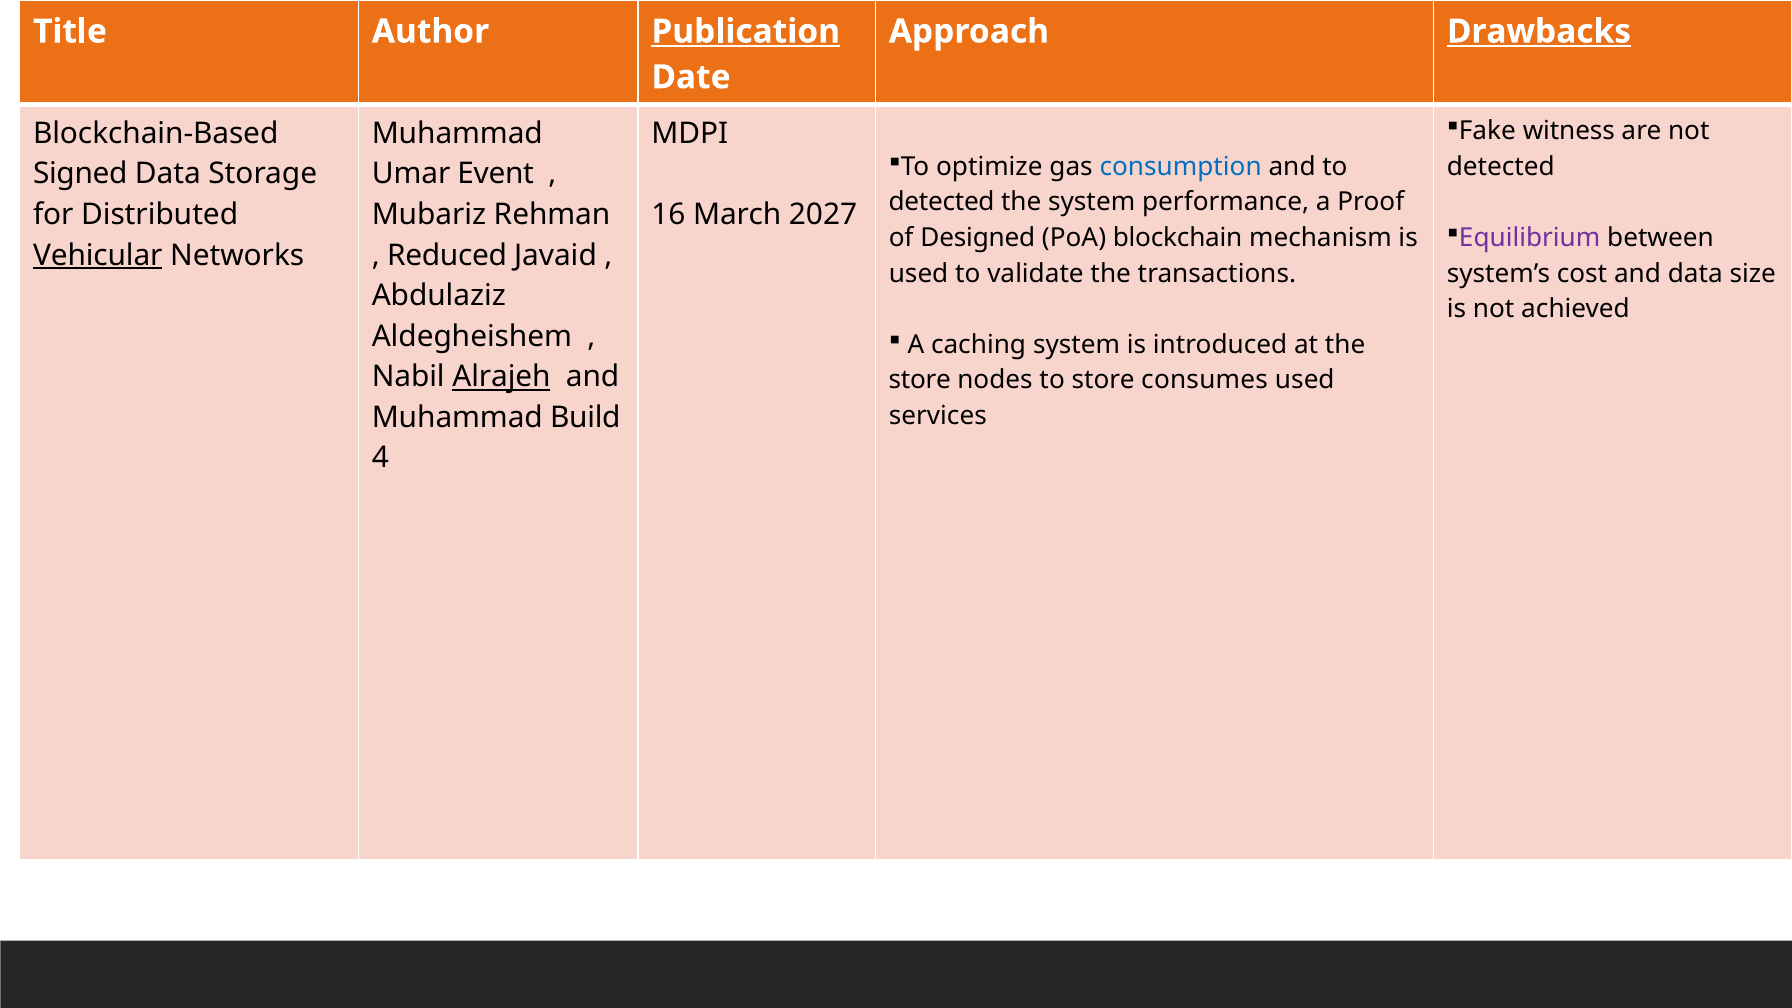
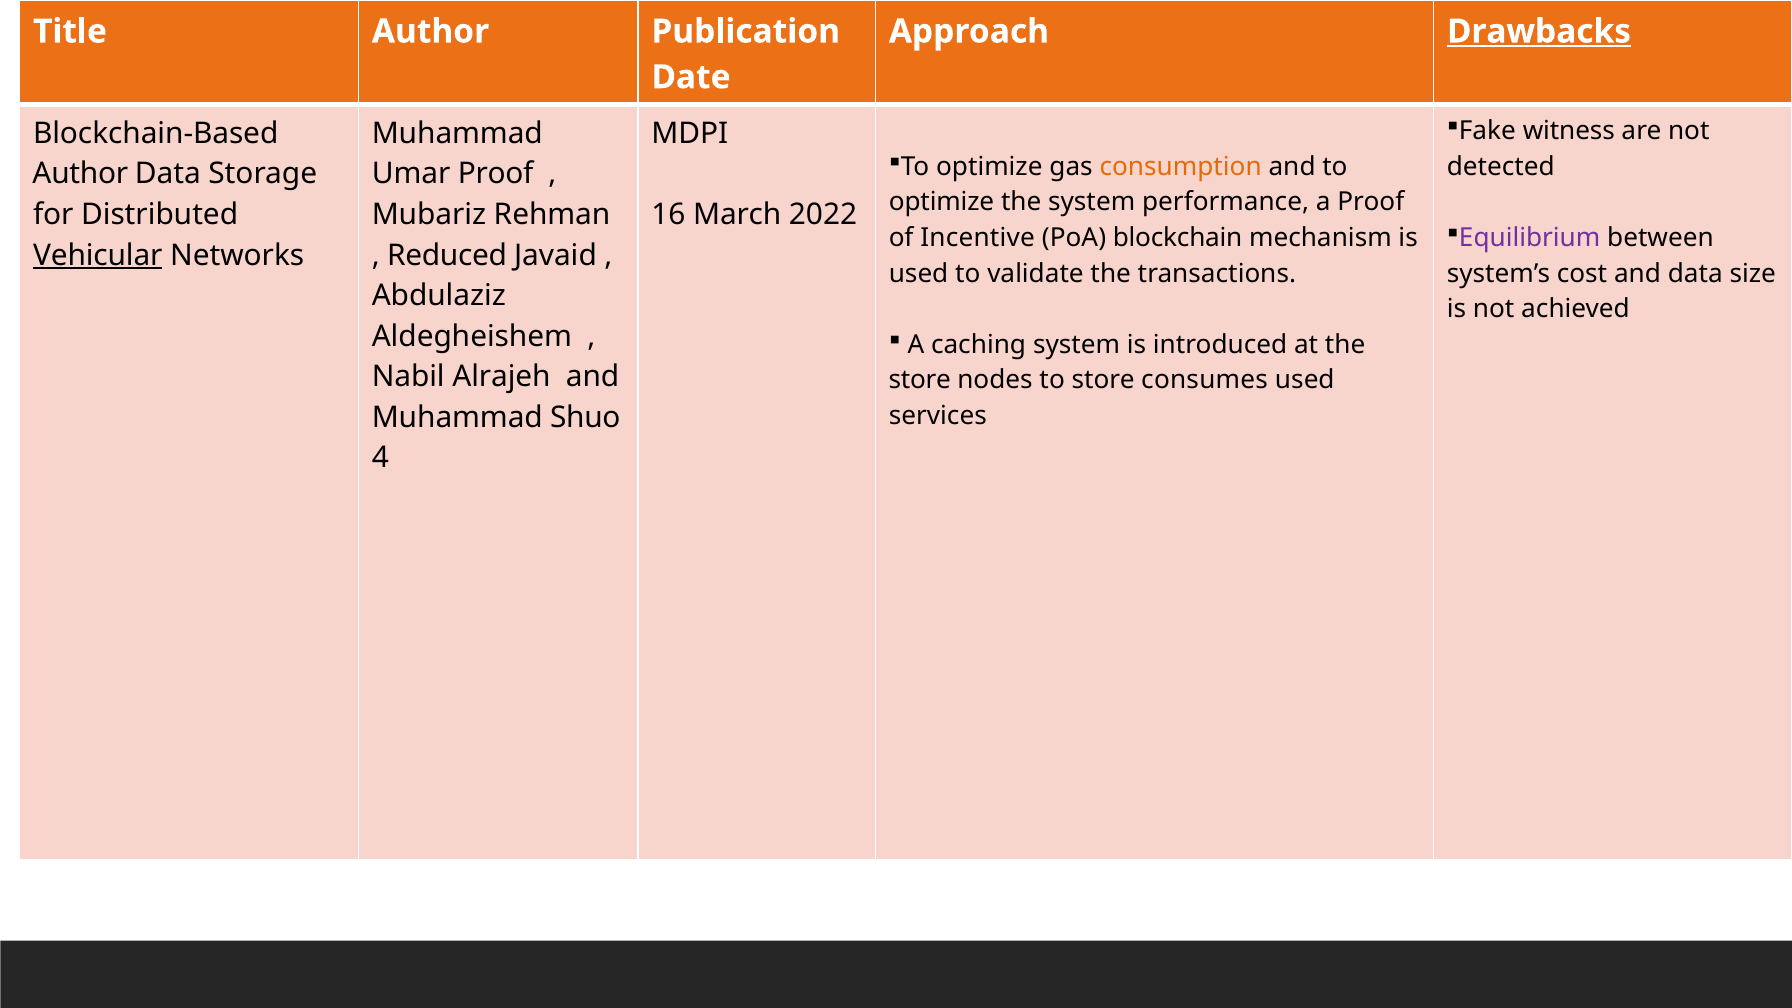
Publication underline: present -> none (746, 31)
consumption colour: blue -> orange (1181, 167)
Signed: Signed -> Author (80, 174)
Umar Event: Event -> Proof (496, 174)
detected: detected -> optimize (942, 202)
2027: 2027 -> 2022 (823, 215)
Designed: Designed -> Incentive (978, 238)
Alrajeh underline: present -> none (501, 377)
Build: Build -> Shuo (585, 417)
